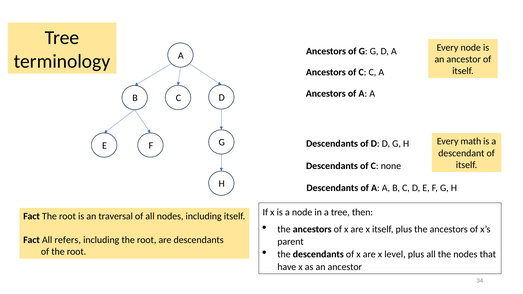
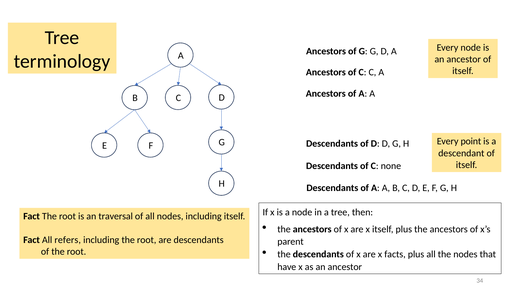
math: math -> point (471, 142)
level: level -> facts (395, 254)
